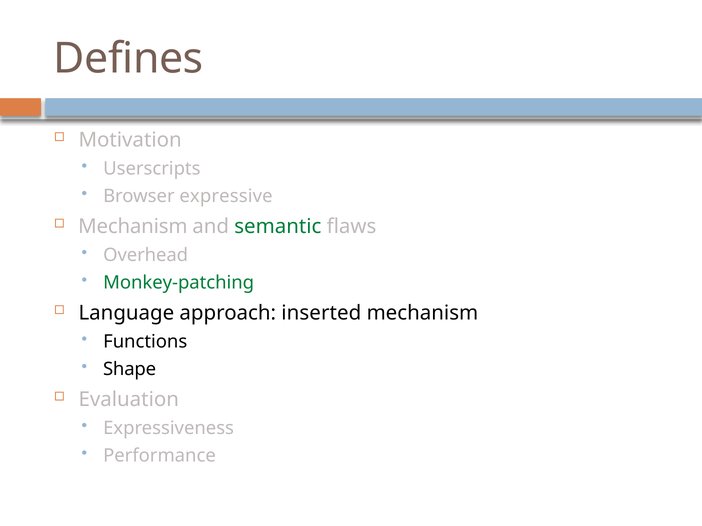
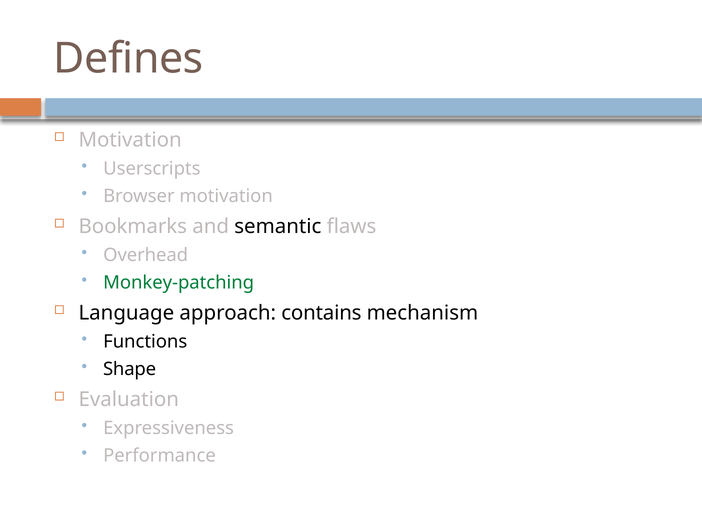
Browser expressive: expressive -> motivation (226, 196)
Mechanism: Mechanism -> Bookmarks (133, 227)
semantic colour: green -> black (278, 227)
inserted: inserted -> contains (321, 313)
